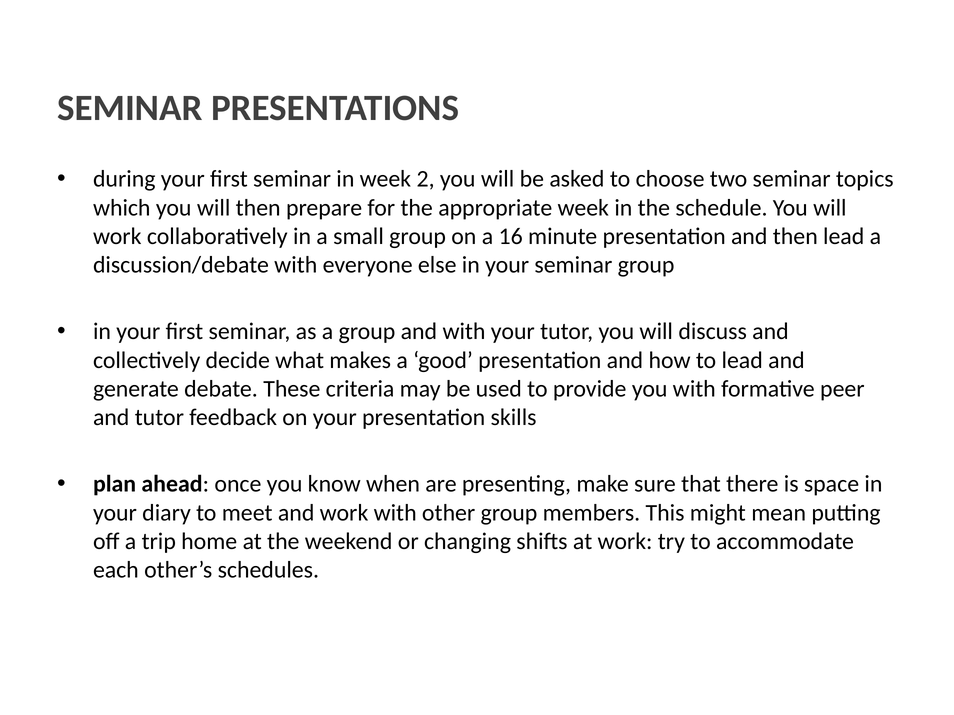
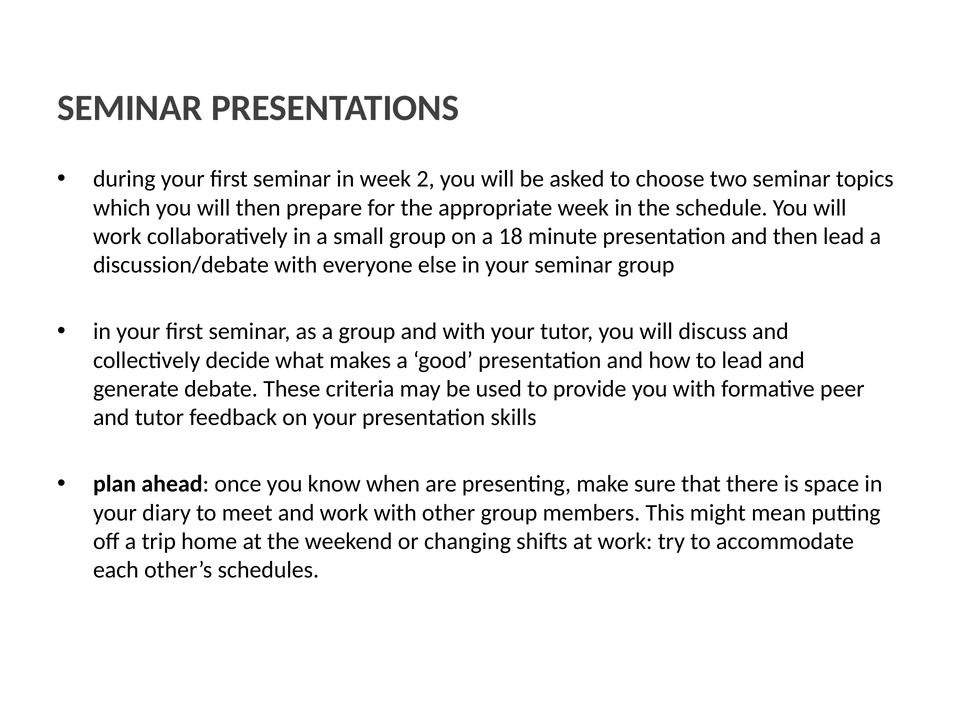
16: 16 -> 18 (511, 236)
